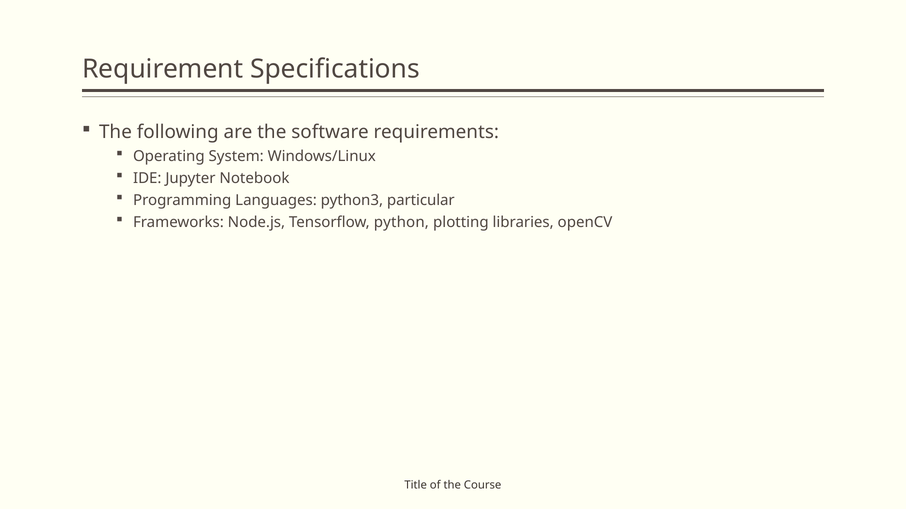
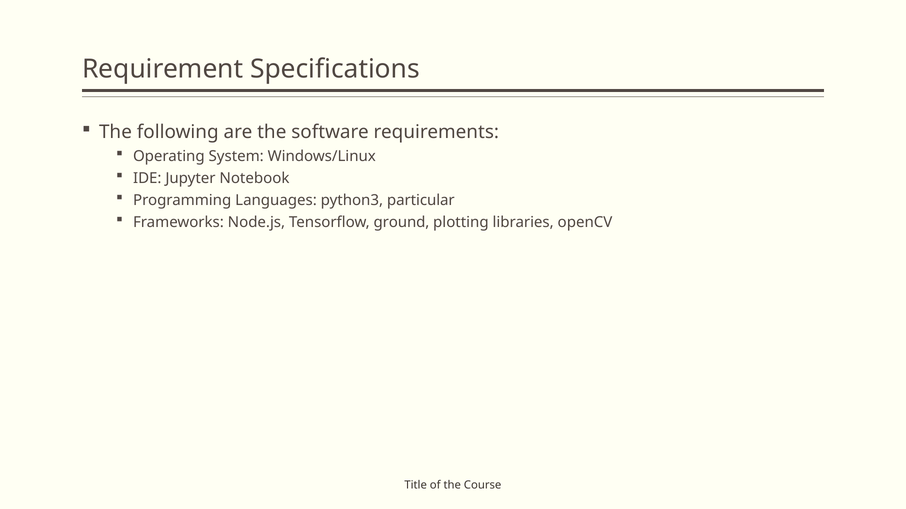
python: python -> ground (401, 222)
